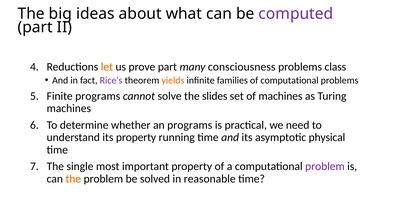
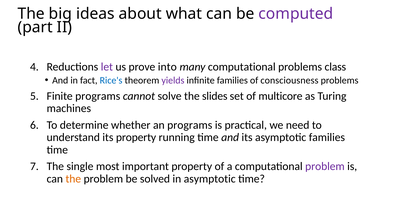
let colour: orange -> purple (107, 67)
prove part: part -> into (167, 67)
many consciousness: consciousness -> computational (242, 67)
Rice's colour: purple -> blue (111, 80)
yields colour: orange -> purple (173, 80)
of computational: computational -> consciousness (289, 80)
of machines: machines -> multicore (280, 96)
asymptotic physical: physical -> families (327, 137)
in reasonable: reasonable -> asymptotic (210, 179)
